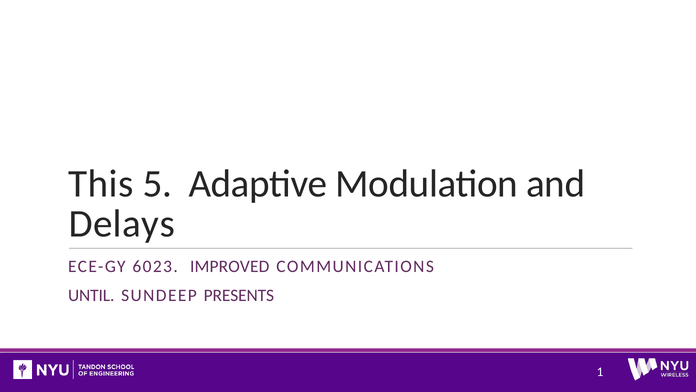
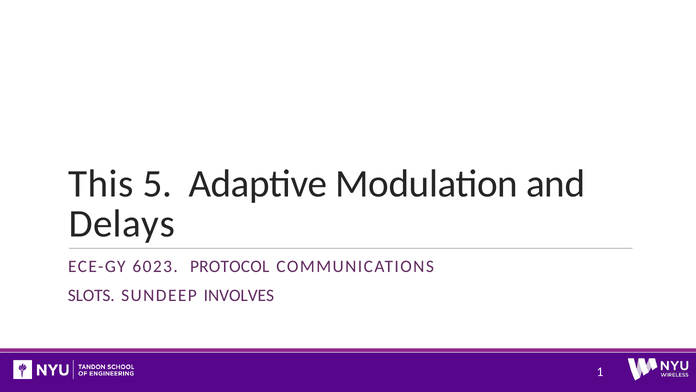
IMPROVED: IMPROVED -> PROTOCOL (230, 266)
UNTIL: UNTIL -> SLOTS (91, 295)
PRESENTS: PRESENTS -> INVOLVES (239, 295)
